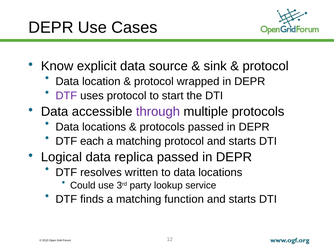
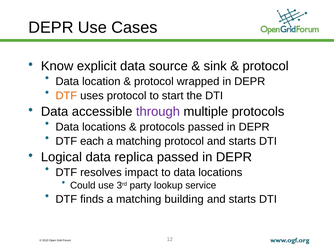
DTF colour: purple -> orange (66, 96)
written: written -> impact (141, 172)
function: function -> building (184, 199)
